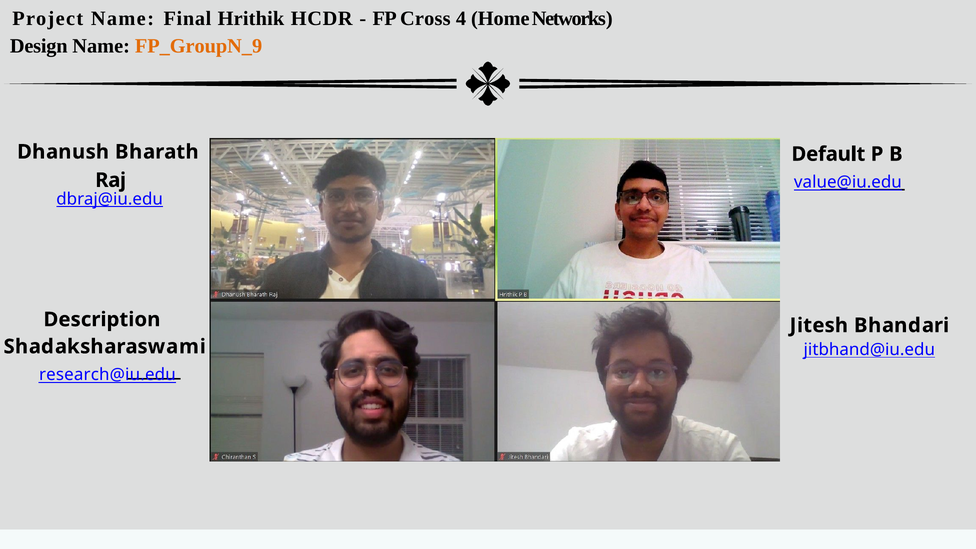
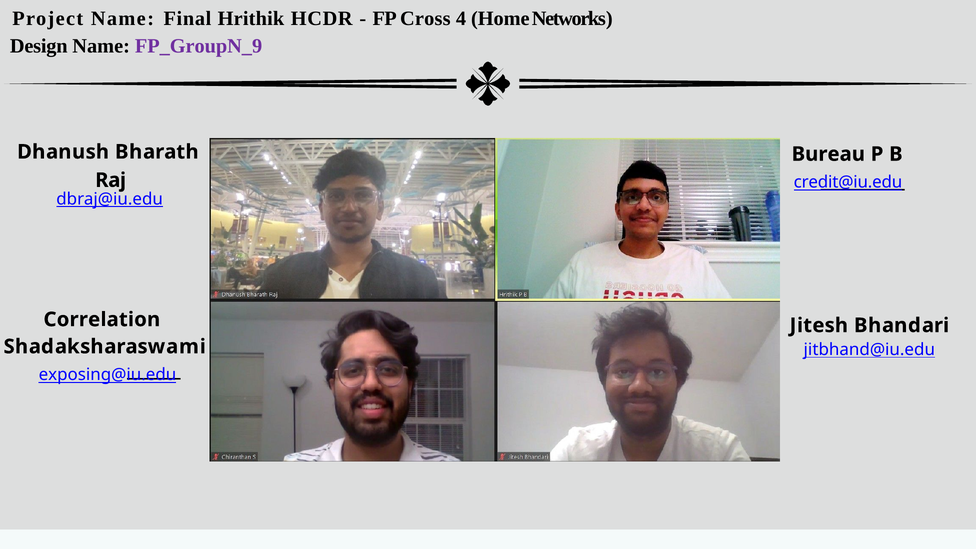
FP_GroupN_9 colour: orange -> purple (199, 46)
Default: Default -> Bureau (828, 154)
value@iu.edu: value@iu.edu -> credit@iu.edu (848, 182)
Description: Description -> Correlation (102, 320)
research@iu.edu: research@iu.edu -> exposing@iu.edu (107, 375)
